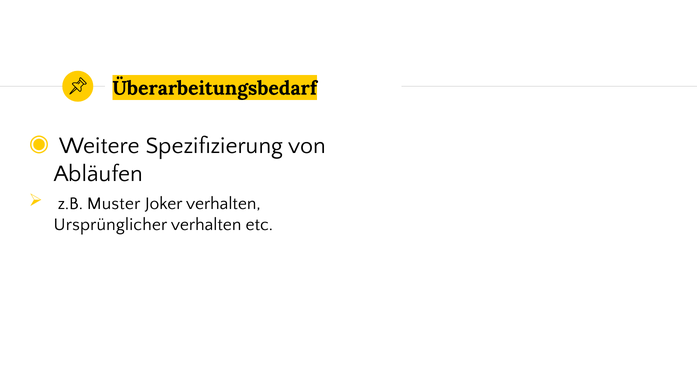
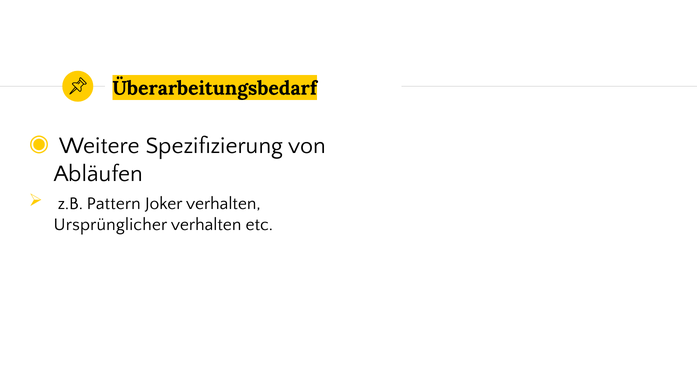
Muster: Muster -> Pattern (114, 203)
